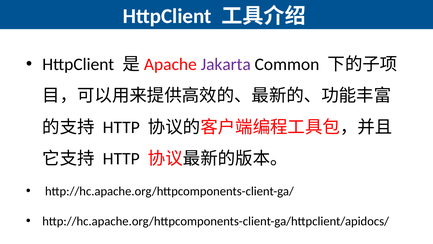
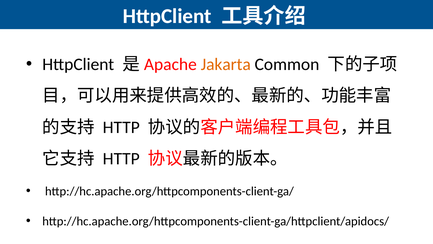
Jakarta colour: purple -> orange (226, 64)
